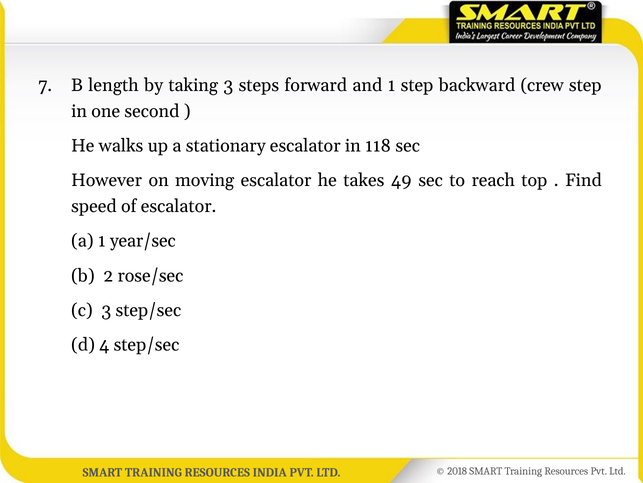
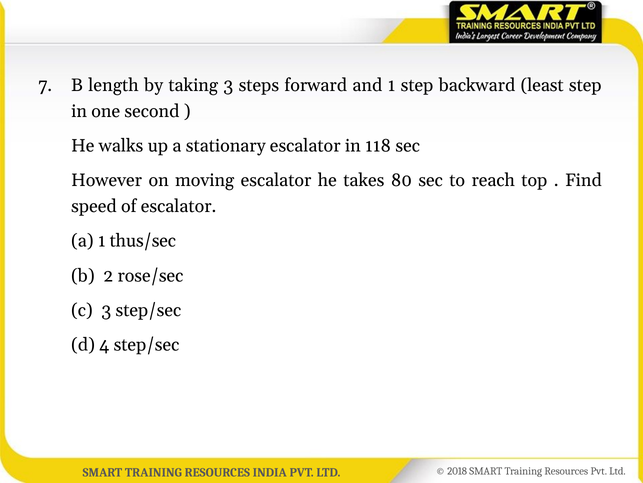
crew: crew -> least (542, 85)
49: 49 -> 80 (401, 180)
year/sec: year/sec -> thus/sec (143, 241)
